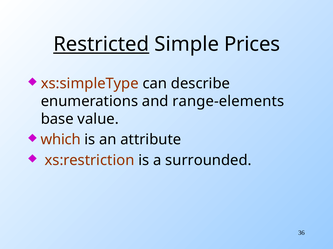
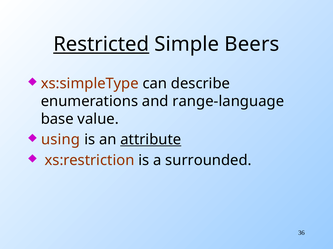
Prices: Prices -> Beers (252, 44)
range-elements: range-elements -> range-language (228, 101)
which: which -> using (61, 140)
attribute underline: none -> present (151, 140)
